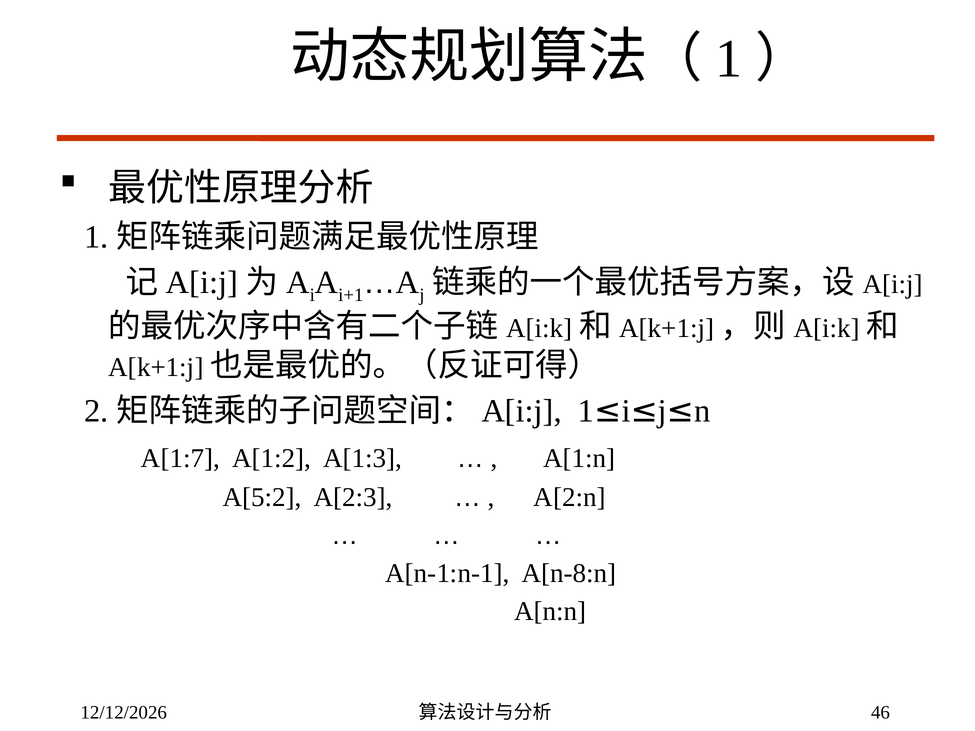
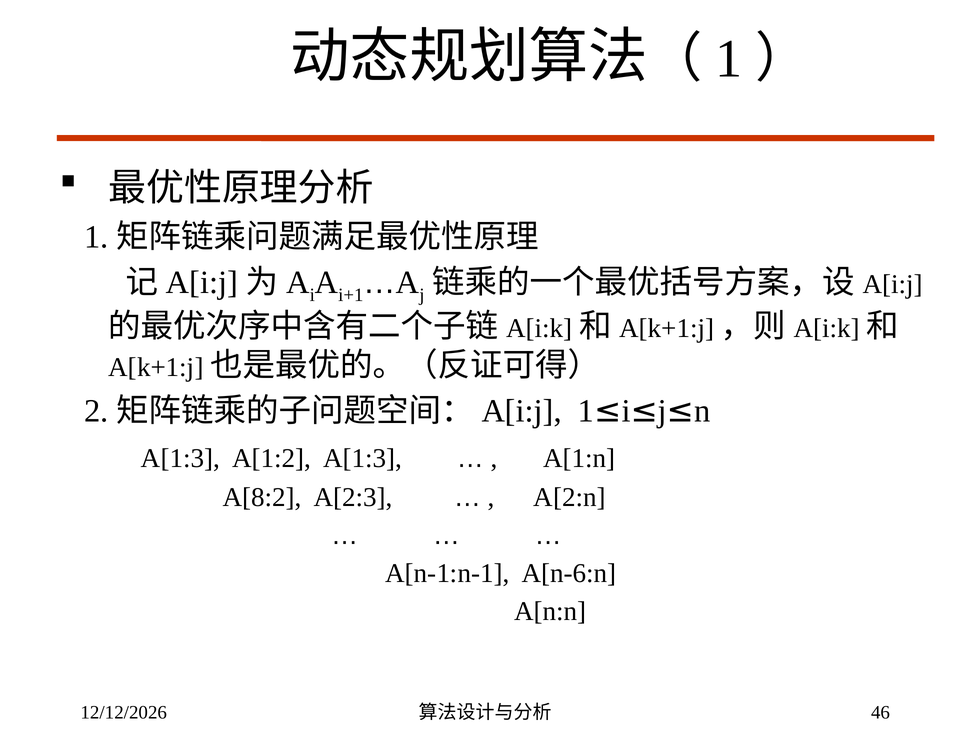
A[1:7: A[1:7 -> A[1:3 (180, 459)
A[5:2: A[5:2 -> A[8:2 (262, 498)
A[n-8:n: A[n-8:n -> A[n-6:n (569, 573)
